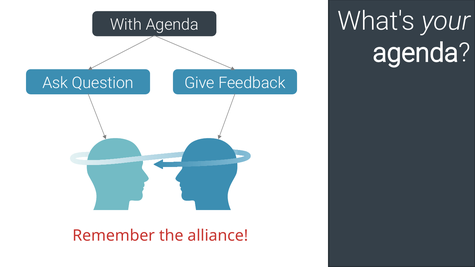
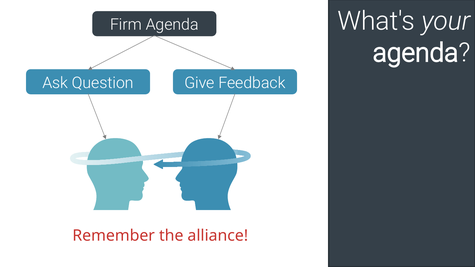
With: With -> Firm (126, 25)
